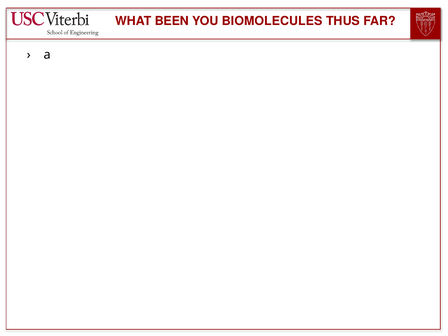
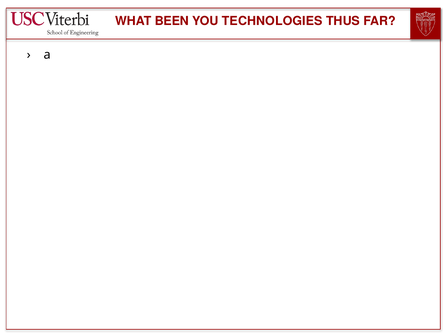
BIOMOLECULES: BIOMOLECULES -> TECHNOLOGIES (272, 21)
